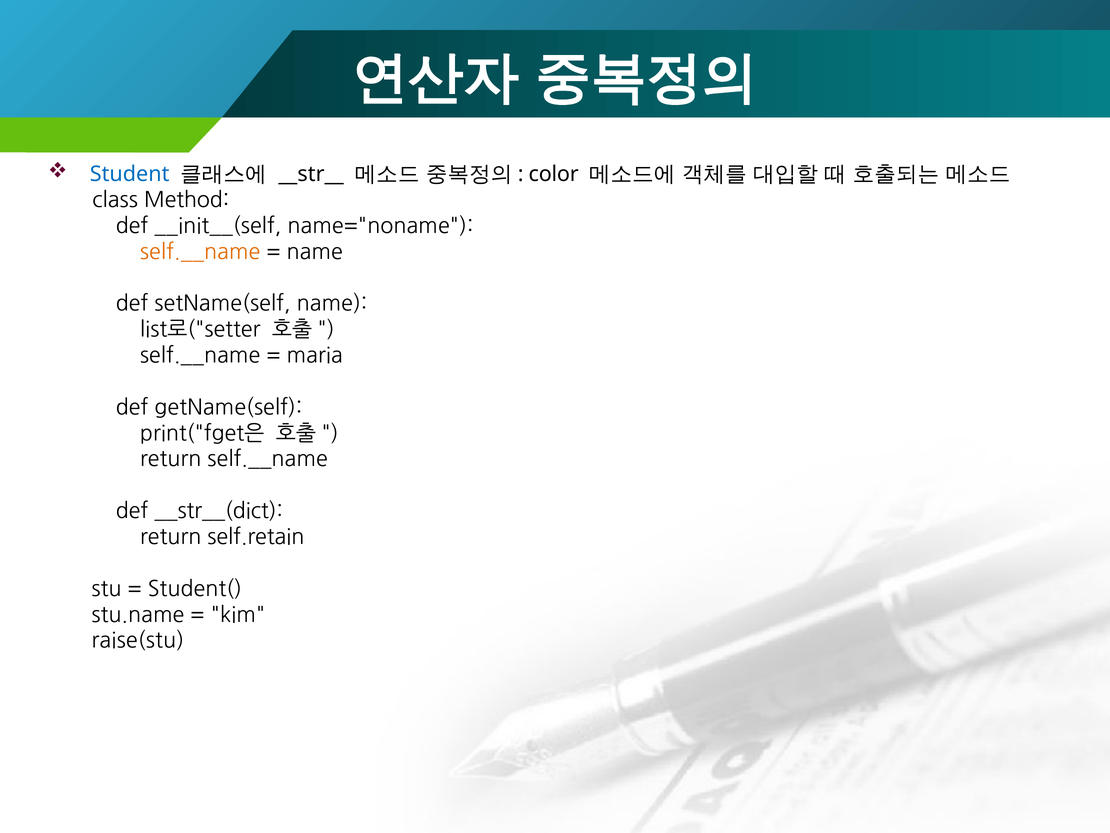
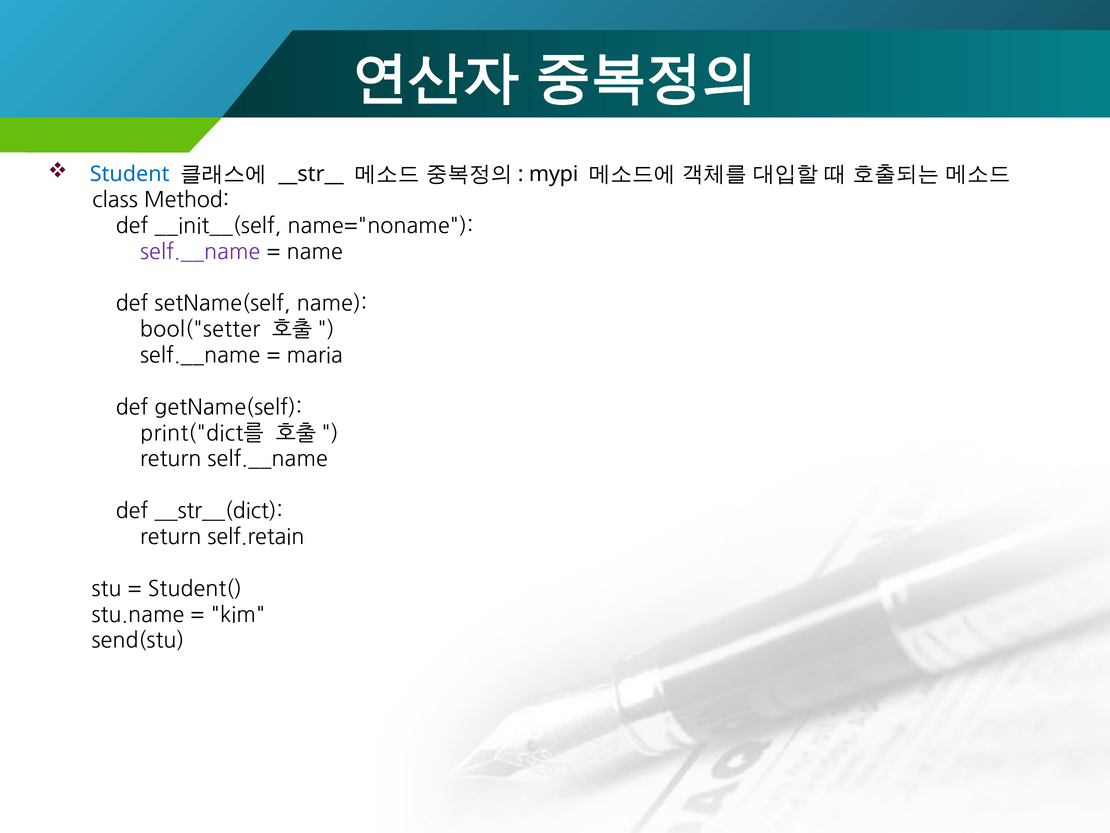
color: color -> mypi (554, 174)
self.__name colour: orange -> purple (200, 252)
list로("setter: list로("setter -> bool("setter (200, 330)
print("fget은: print("fget은 -> print("dict를 (202, 433)
raise(stu: raise(stu -> send(stu (138, 640)
